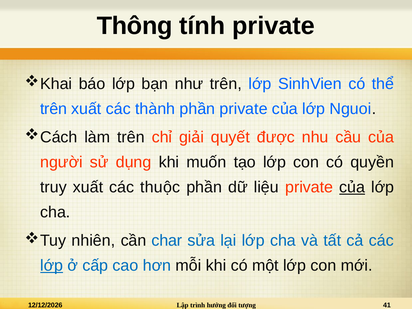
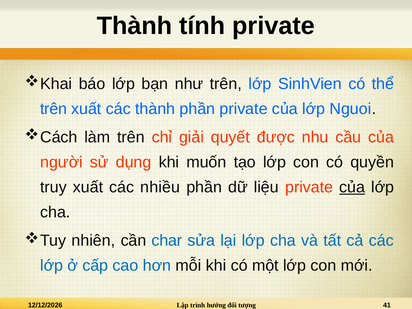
Thông: Thông -> Thành (135, 26)
thuộc: thuộc -> nhiều (160, 187)
lớp underline: present -> none (52, 266)
